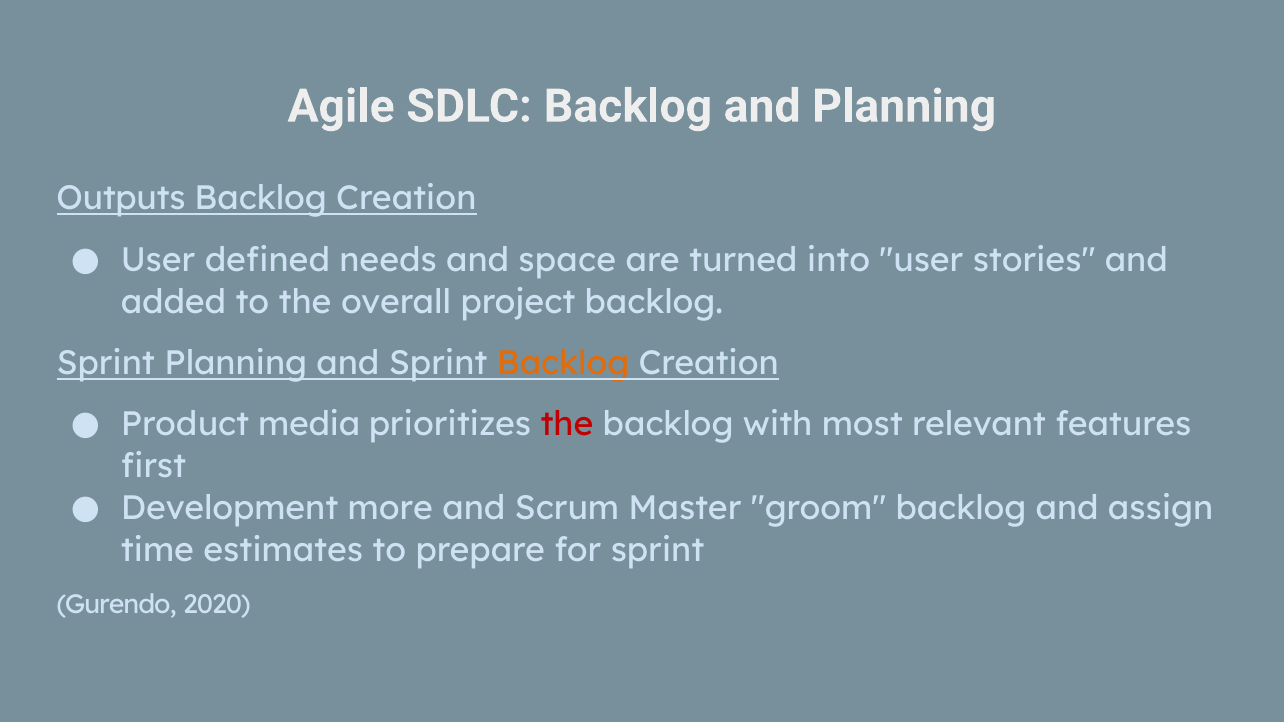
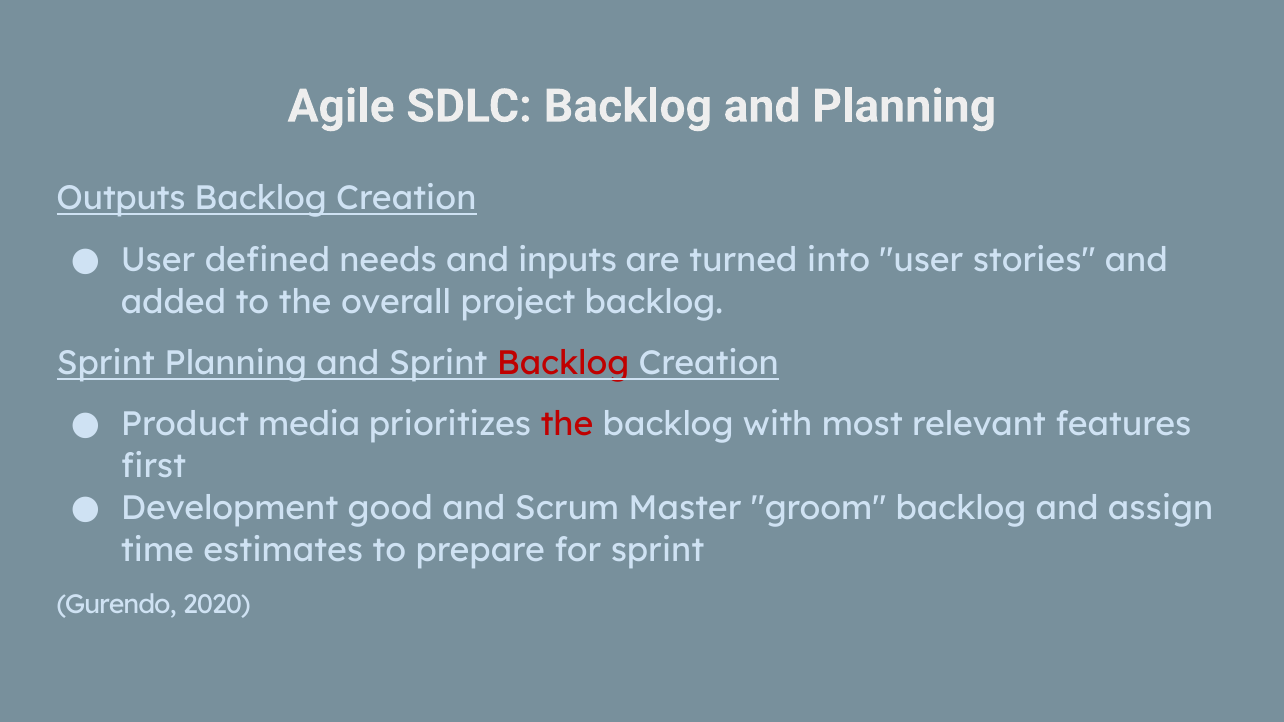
space: space -> inputs (568, 260)
Backlog colour: orange -> red (563, 363)
more: more -> good (390, 509)
